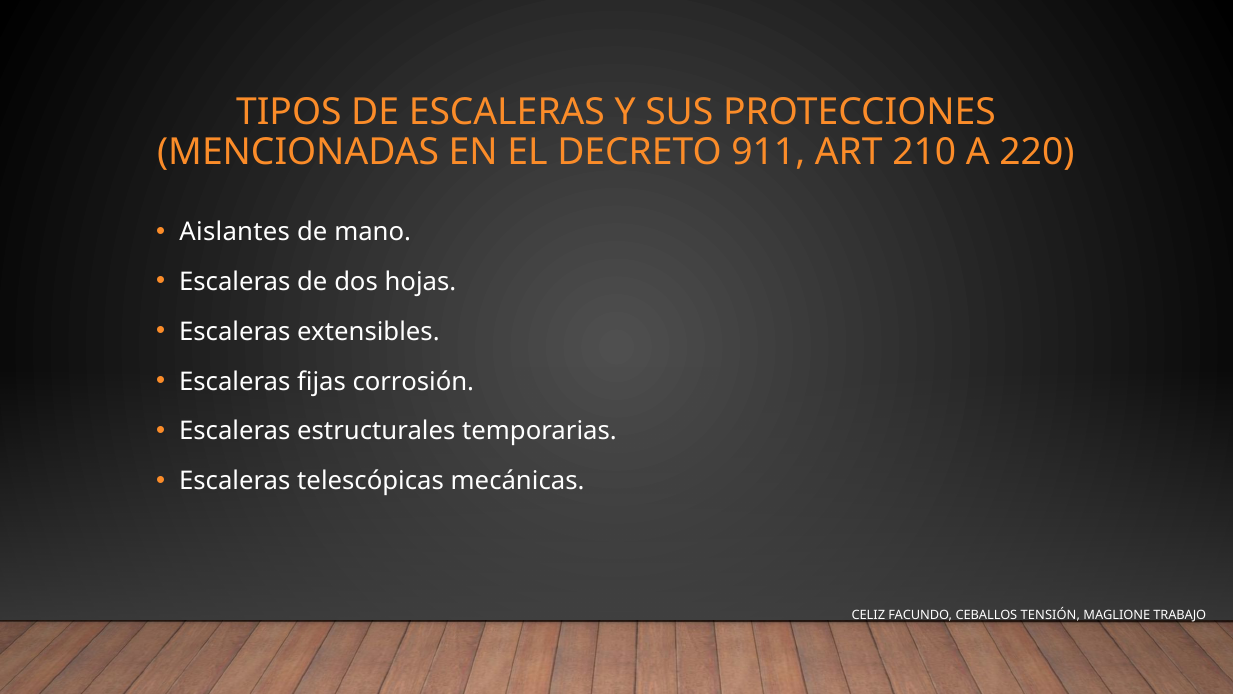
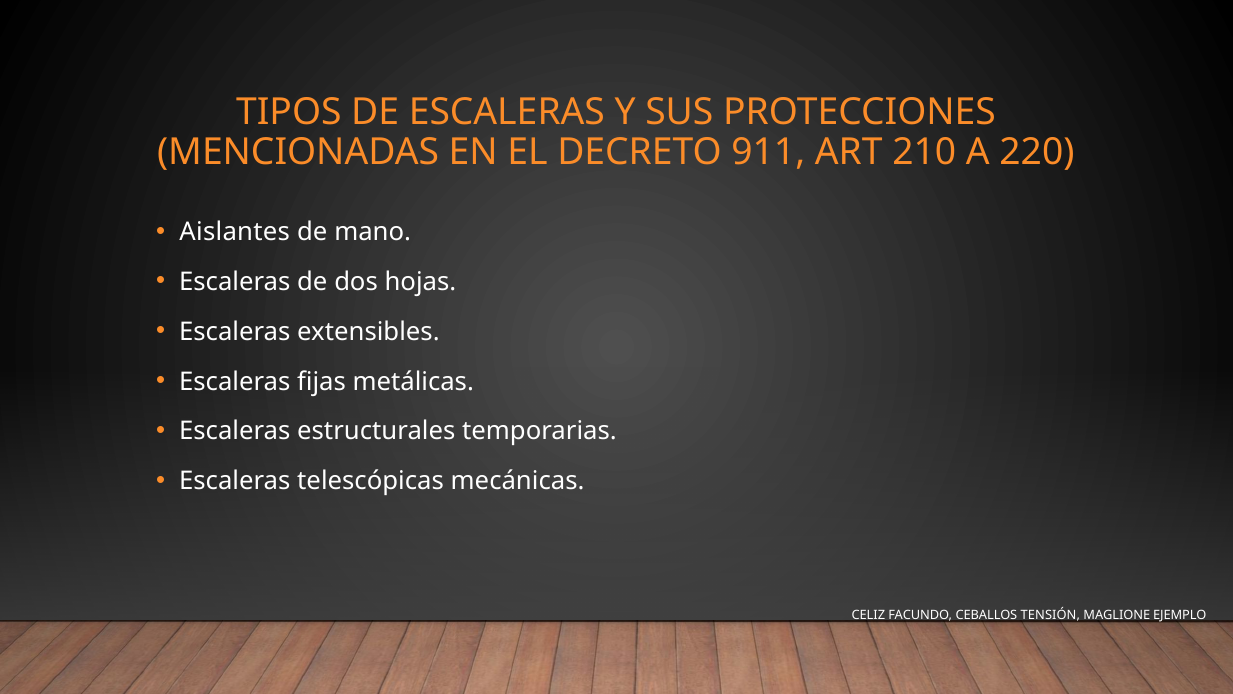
corrosión: corrosión -> metálicas (413, 381)
TRABAJO: TRABAJO -> EJEMPLO (1180, 615)
